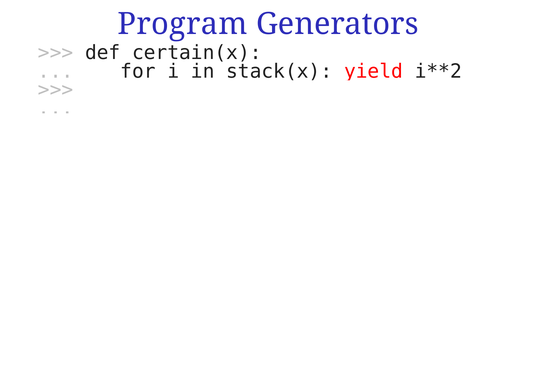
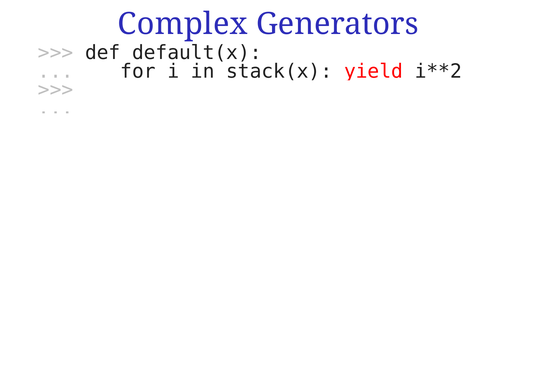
Program: Program -> Complex (183, 24)
certain(x: certain(x -> default(x (197, 53)
